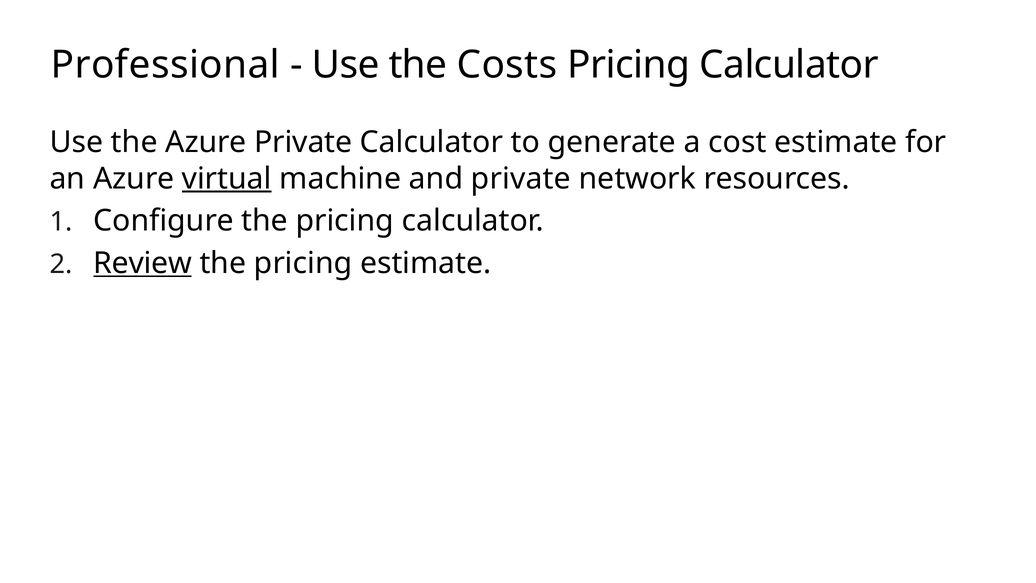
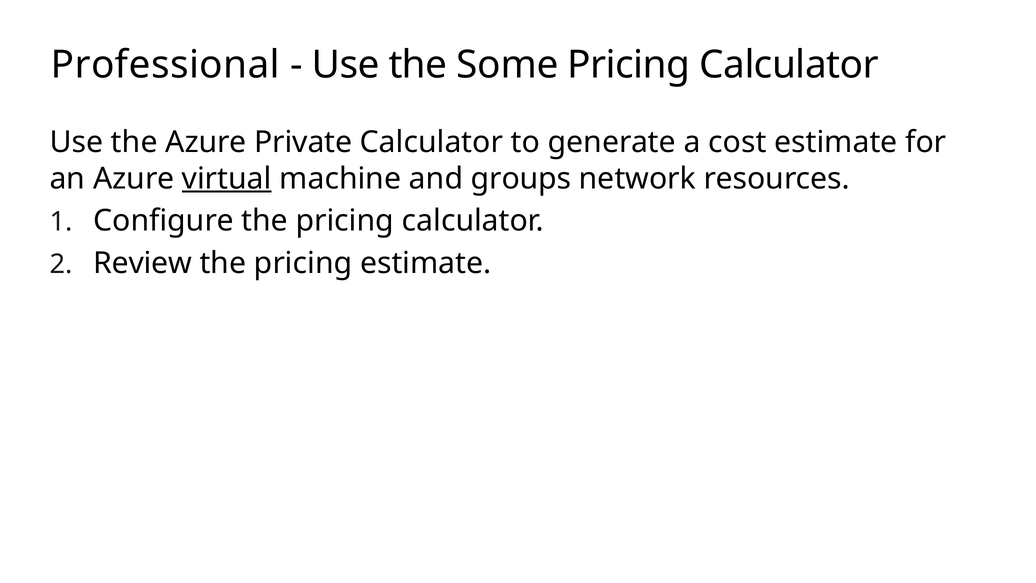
Costs: Costs -> Some (507, 65)
and private: private -> groups (521, 178)
Review underline: present -> none (143, 263)
